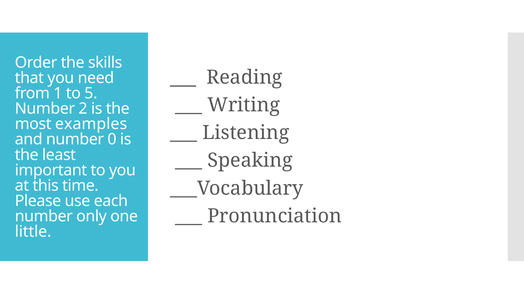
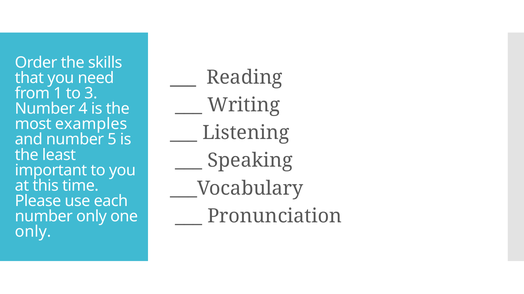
5: 5 -> 3 (91, 94)
2: 2 -> 4 (83, 109)
0: 0 -> 5 (112, 140)
little: little -> only (33, 232)
